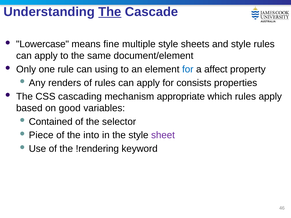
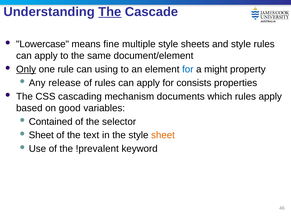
Only underline: none -> present (26, 69)
affect: affect -> might (216, 69)
renders: renders -> release (65, 83)
appropriate: appropriate -> documents (181, 97)
Piece: Piece -> Sheet (41, 135)
into: into -> text (91, 135)
sheet colour: purple -> orange (163, 135)
!rendering: !rendering -> !prevalent (97, 149)
